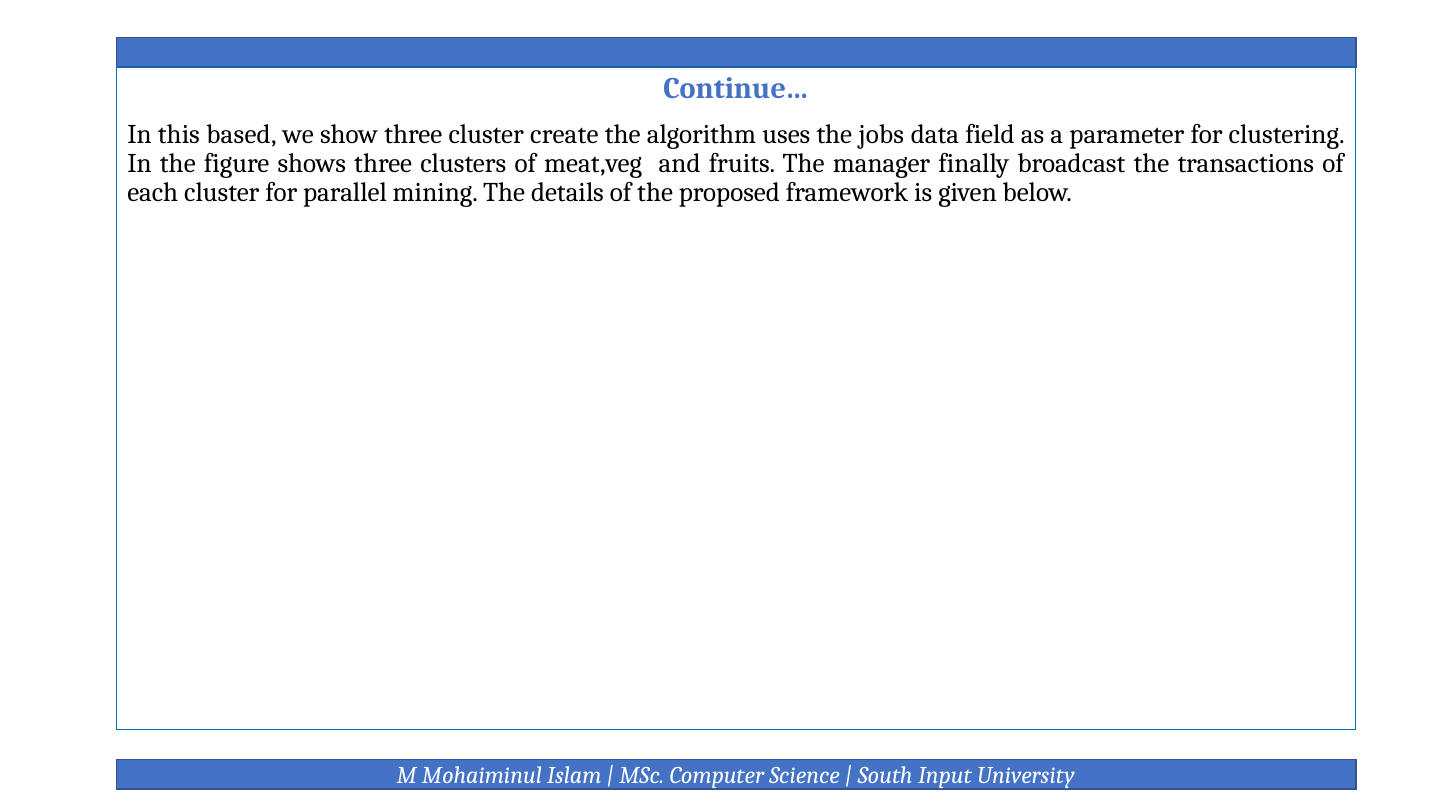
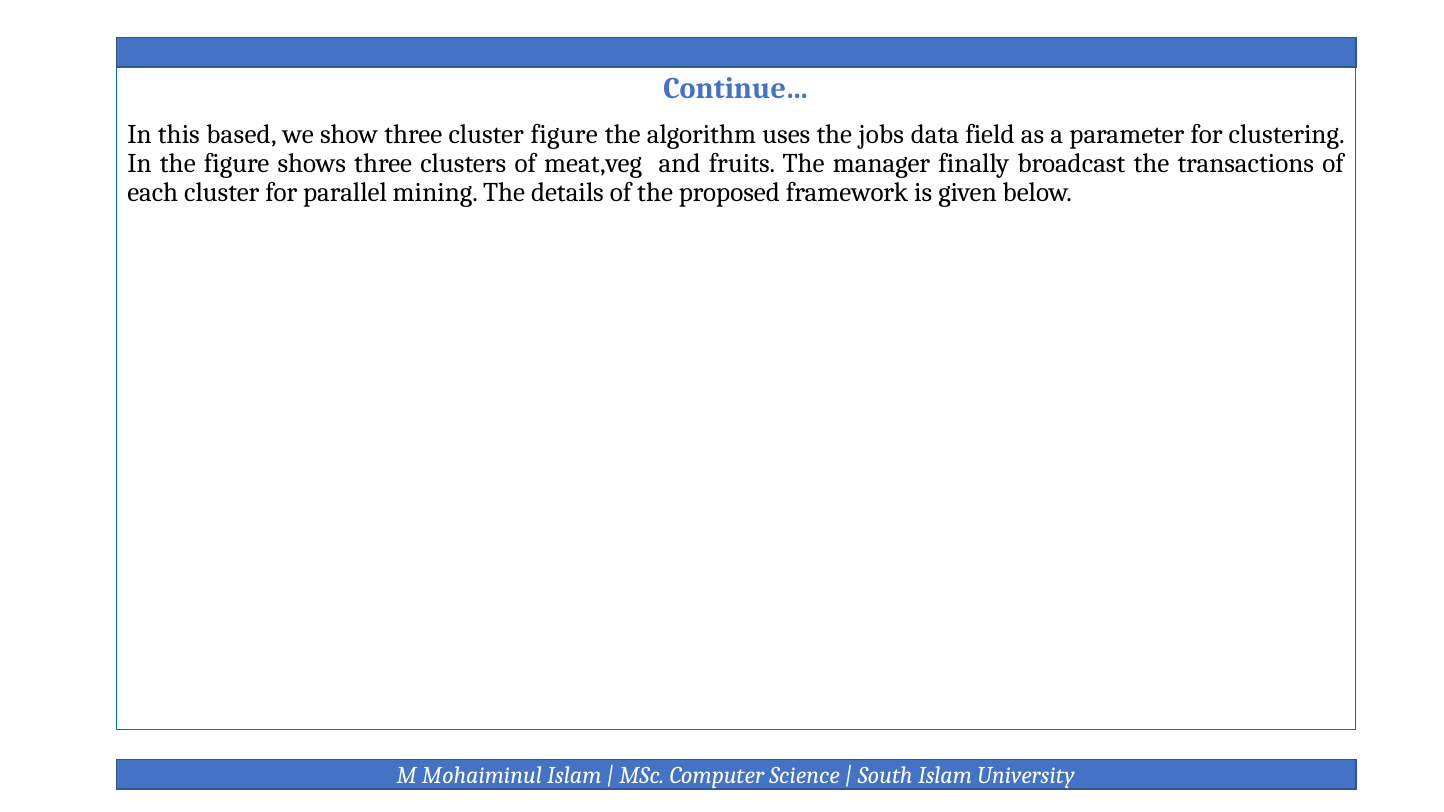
cluster create: create -> figure (564, 135)
South Input: Input -> Islam (945, 776)
